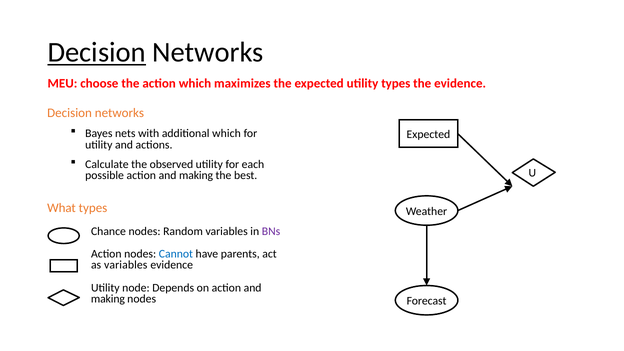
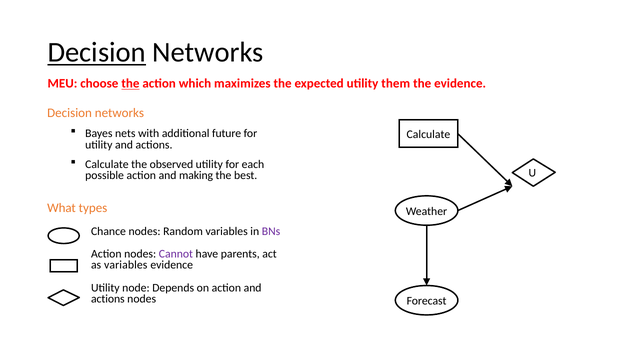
the underline: none -> present (130, 84)
utility types: types -> them (396, 84)
additional which: which -> future (227, 133)
Expected: Expected -> Calculate (428, 134)
Cannot colour: blue -> purple (176, 254)
making: making -> actions (108, 299)
